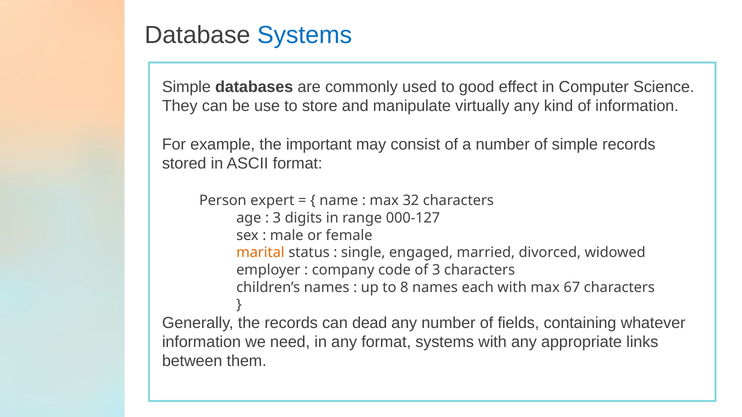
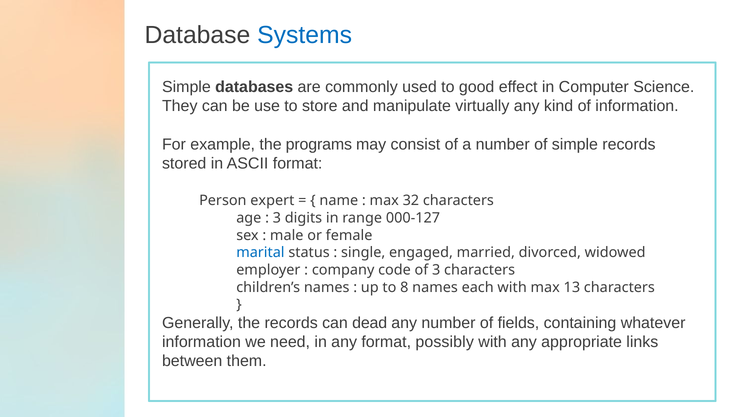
important: important -> programs (319, 144)
marital colour: orange -> blue (260, 253)
67: 67 -> 13 (572, 288)
format systems: systems -> possibly (445, 342)
